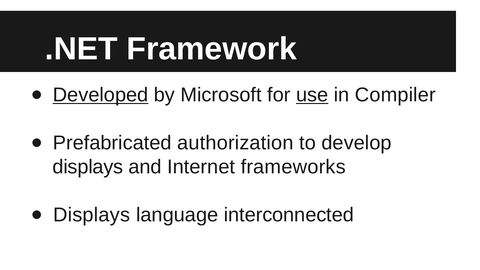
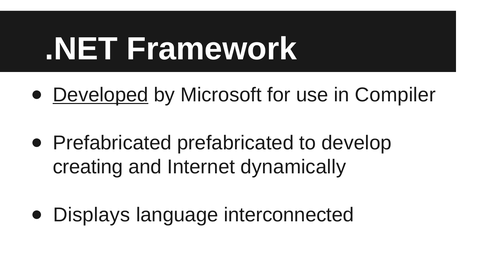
use underline: present -> none (312, 95)
Prefabricated authorization: authorization -> prefabricated (235, 143)
displays: displays -> creating (88, 167)
frameworks: frameworks -> dynamically (293, 167)
